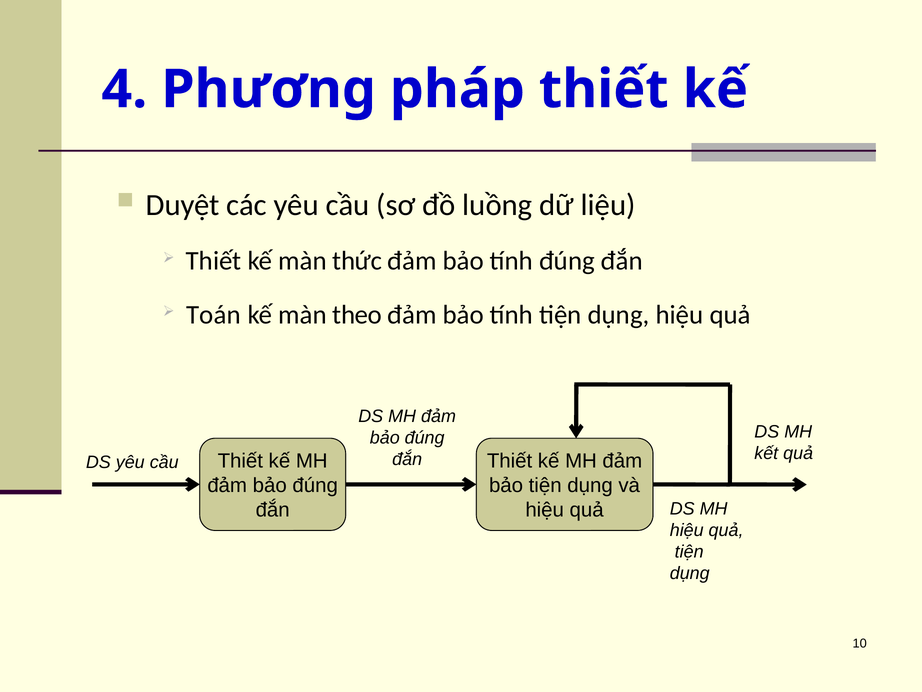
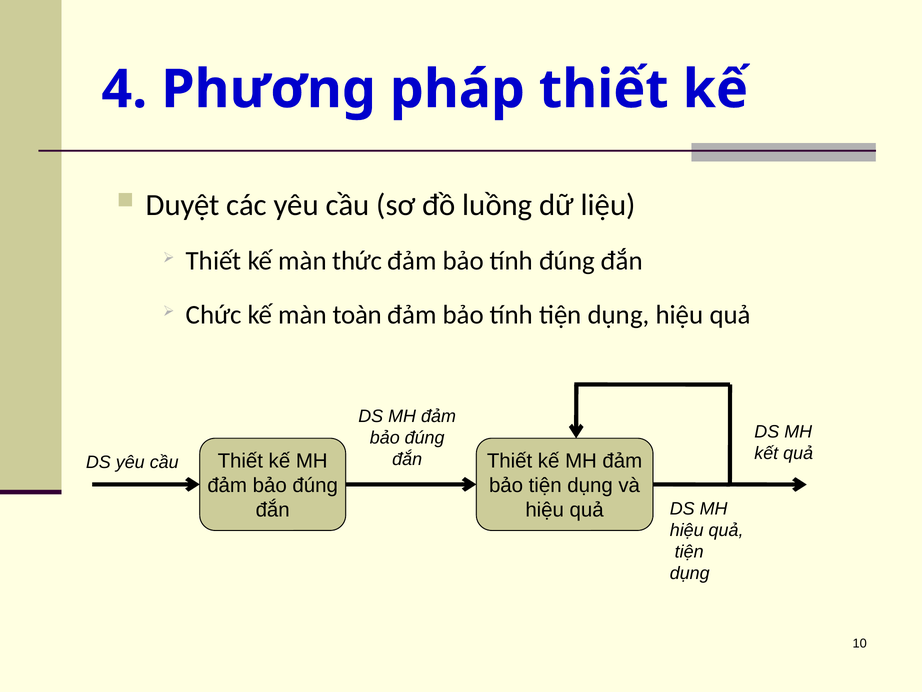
Toán: Toán -> Chức (214, 315)
theo: theo -> toàn (357, 315)
